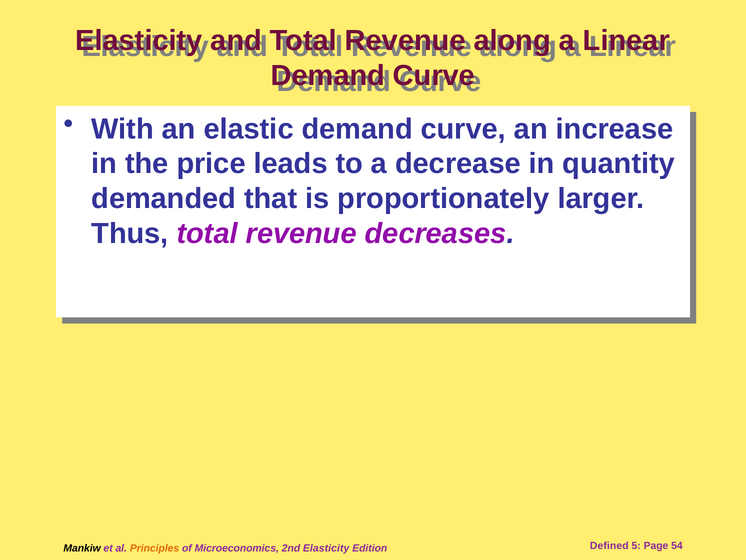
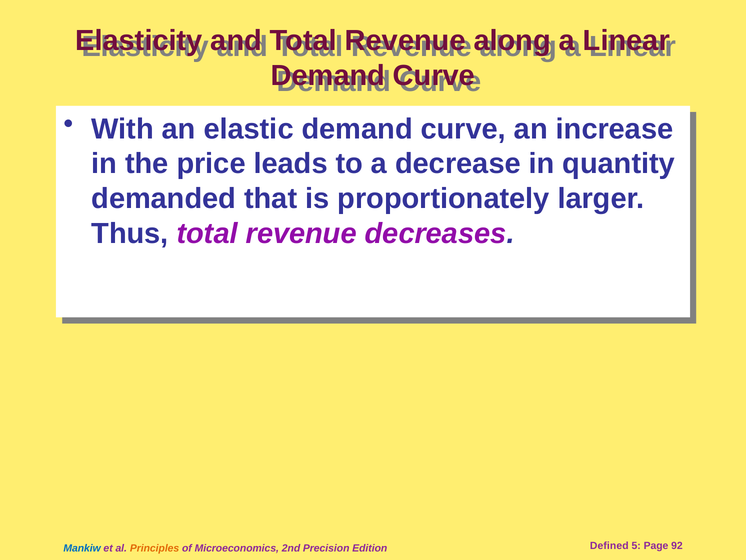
Mankiw colour: black -> blue (82, 548)
2nd Elasticity: Elasticity -> Precision (326, 548)
54: 54 -> 92 (677, 545)
